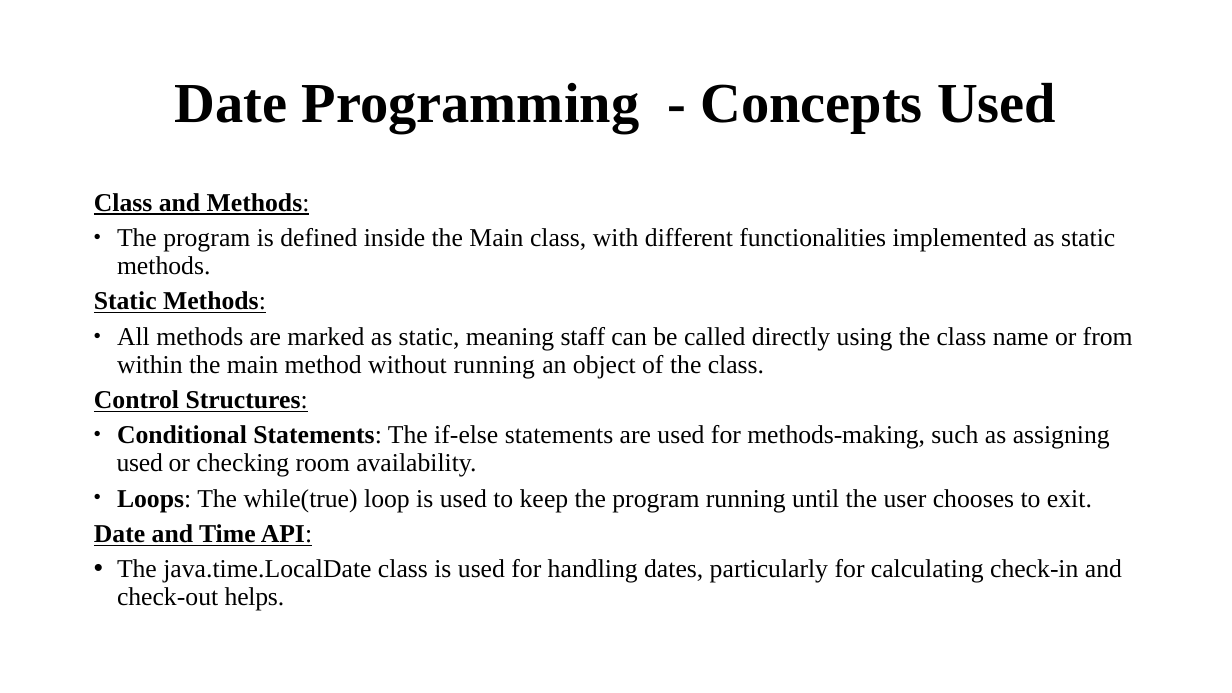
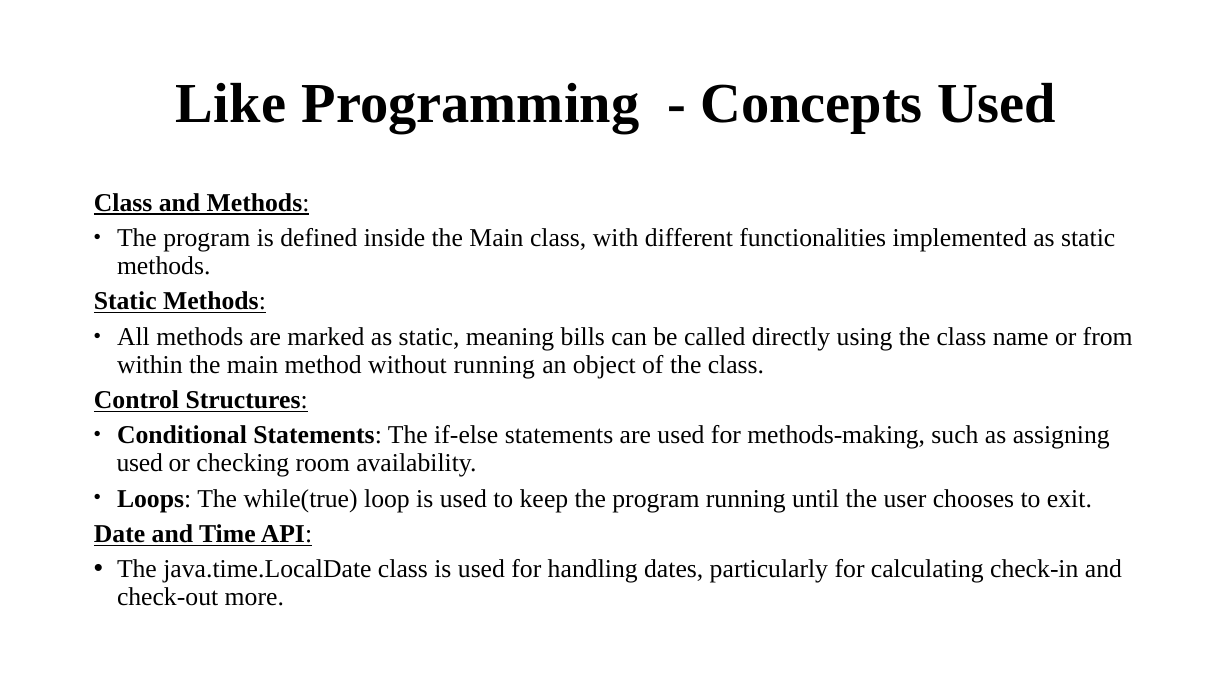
Date: Date -> Like (231, 103)
staff: staff -> bills (583, 337)
helps: helps -> more (254, 597)
